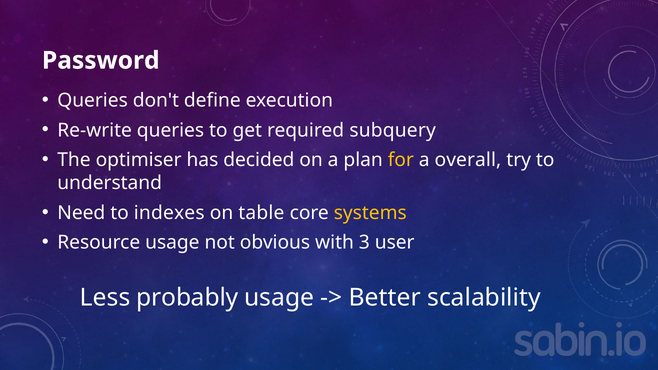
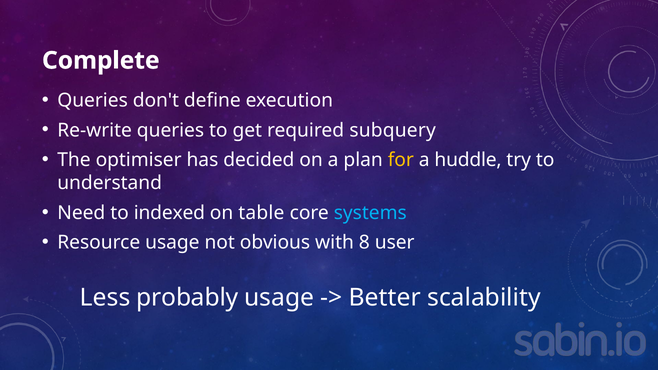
Password: Password -> Complete (101, 61)
overall: overall -> huddle (468, 160)
indexes: indexes -> indexed (169, 213)
systems colour: yellow -> light blue (370, 213)
3: 3 -> 8 (364, 243)
